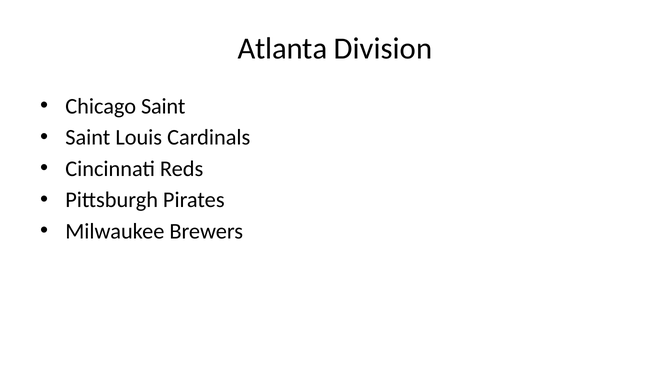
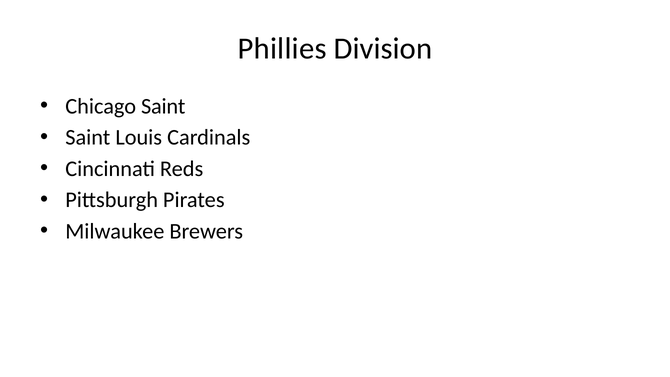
Atlanta: Atlanta -> Phillies (282, 49)
